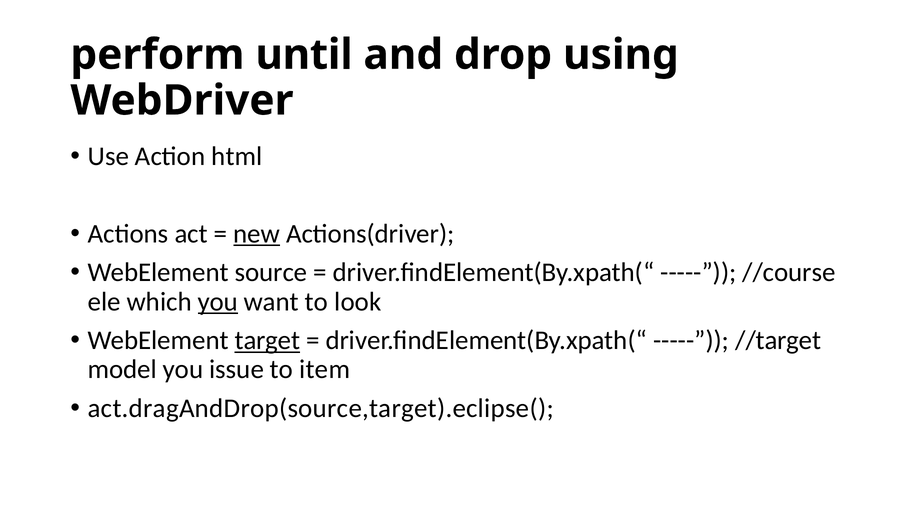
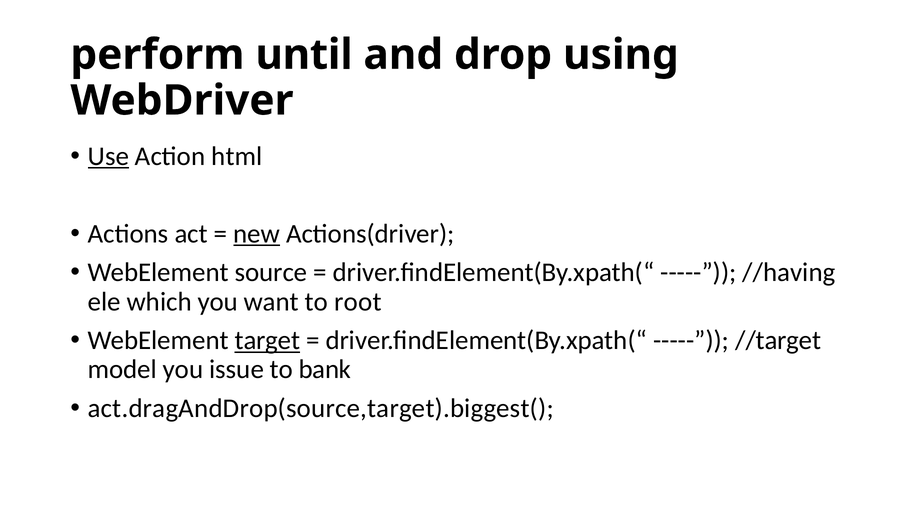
Use underline: none -> present (108, 156)
//course: //course -> //having (789, 272)
you underline: present -> none (218, 302)
look: look -> root (358, 302)
item: item -> bank (325, 369)
act.dragAndDrop(source,target).eclipse(: act.dragAndDrop(source,target).eclipse( -> act.dragAndDrop(source,target).biggest( (321, 408)
